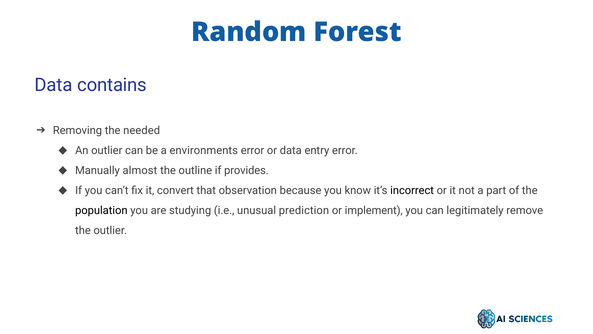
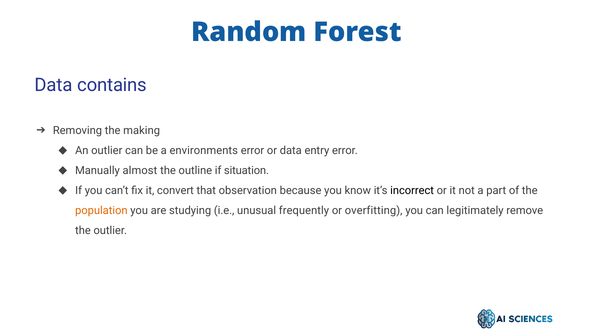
needed: needed -> making (142, 130)
provides: provides -> situation (246, 170)
population colour: black -> orange (101, 210)
prediction: prediction -> frequently (304, 210)
implement: implement -> overfitting (374, 210)
